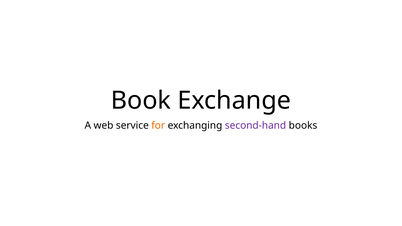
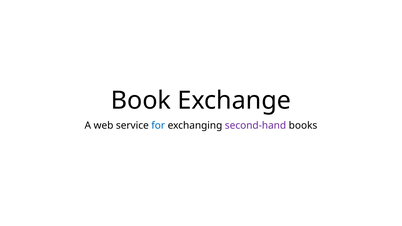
for colour: orange -> blue (158, 126)
